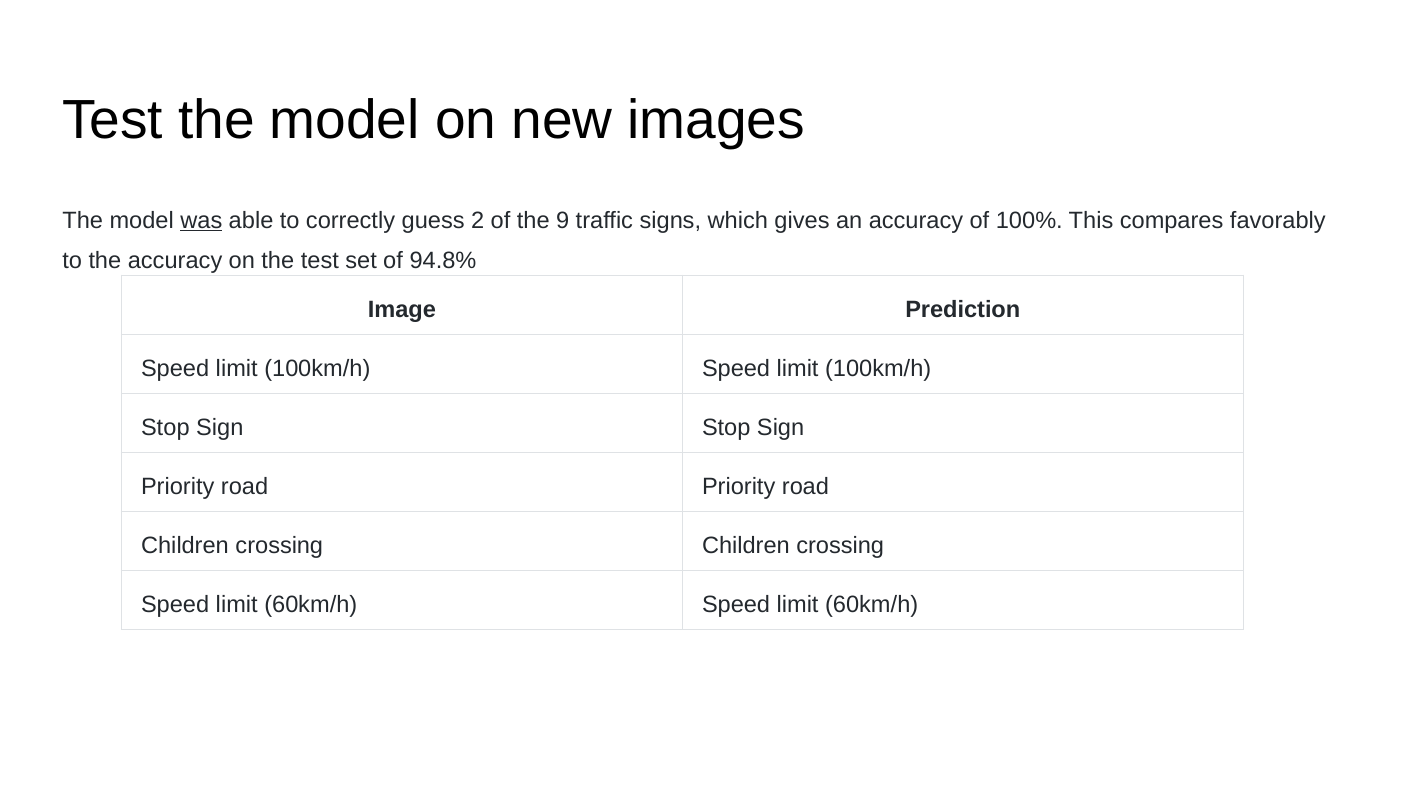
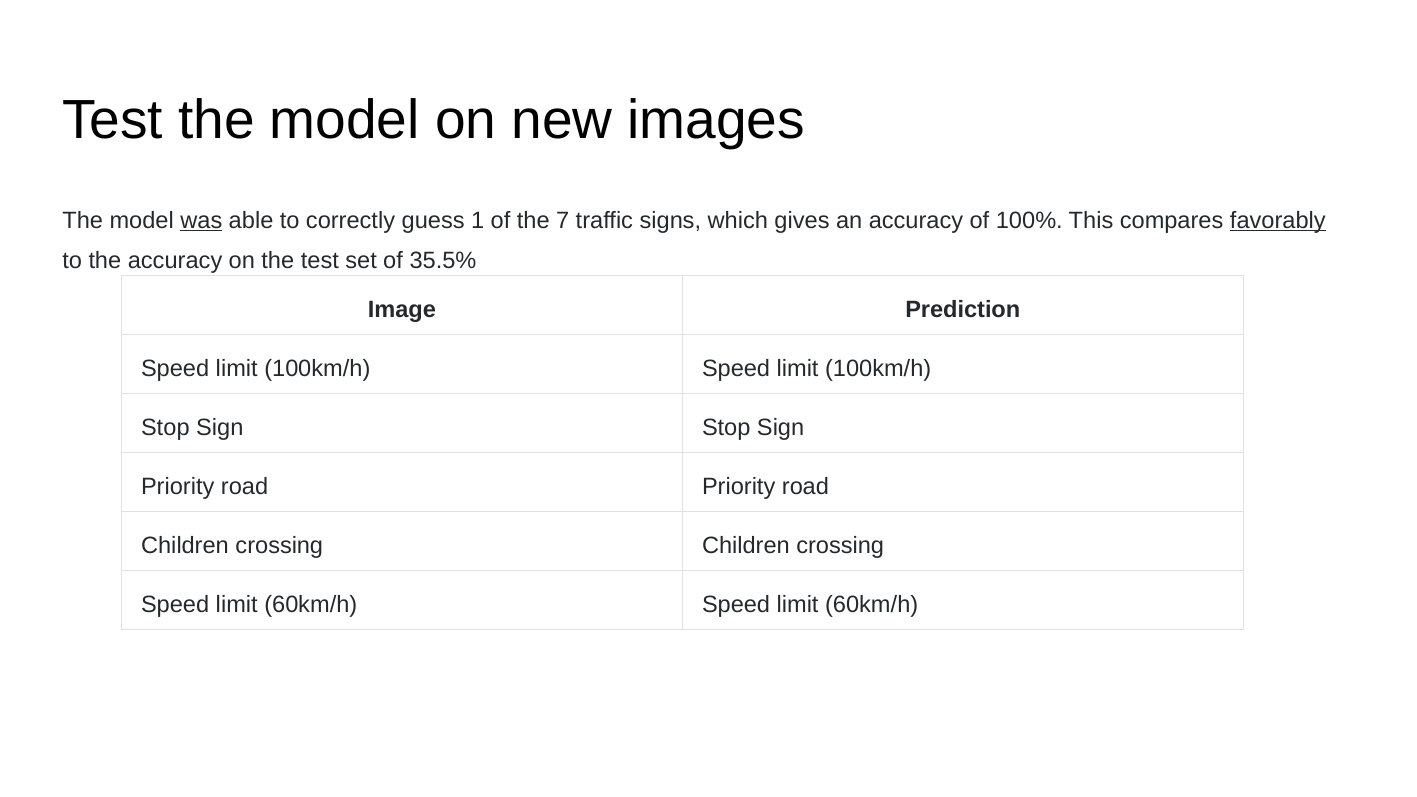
2: 2 -> 1 (478, 220)
9: 9 -> 7 (563, 220)
favorably underline: none -> present (1278, 220)
94.8%: 94.8% -> 35.5% (443, 261)
